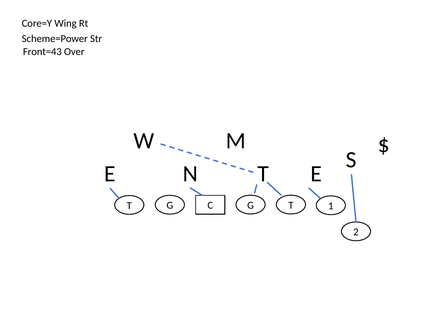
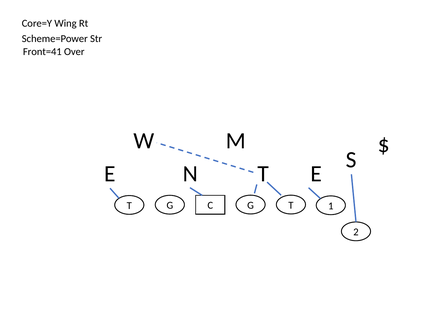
Front=43: Front=43 -> Front=41 (42, 52)
